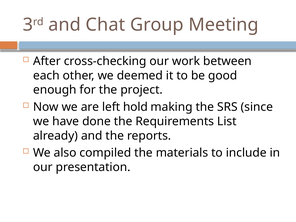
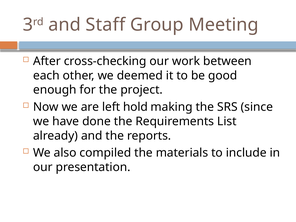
Chat: Chat -> Staff (105, 25)
